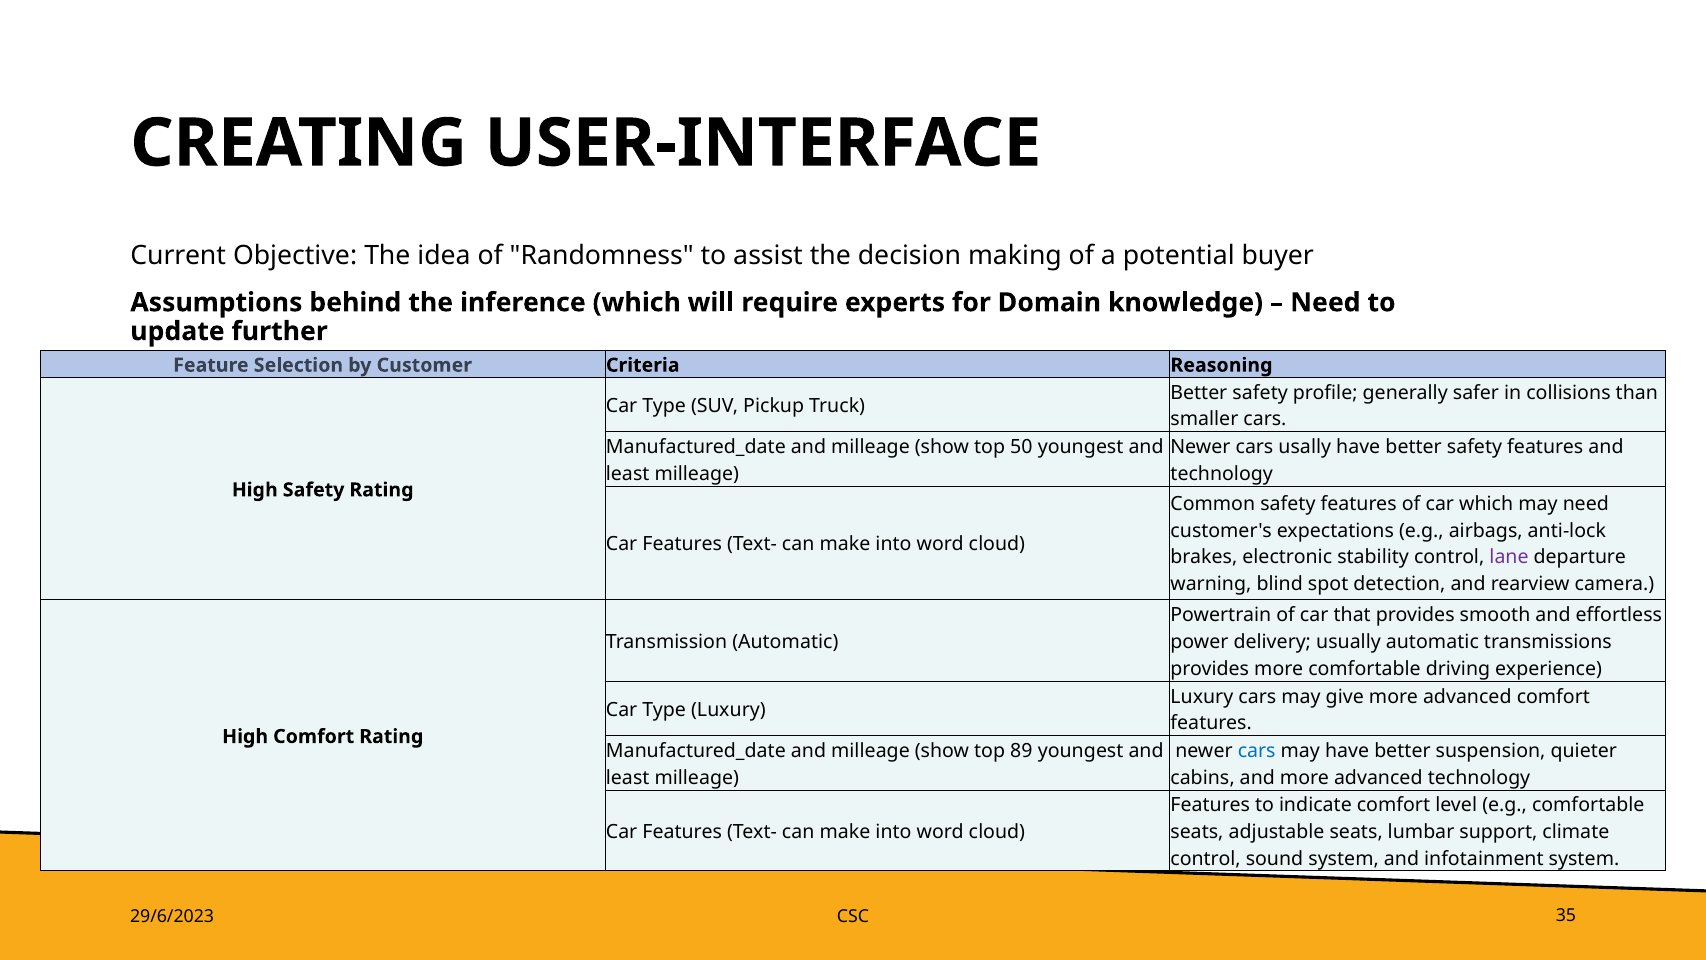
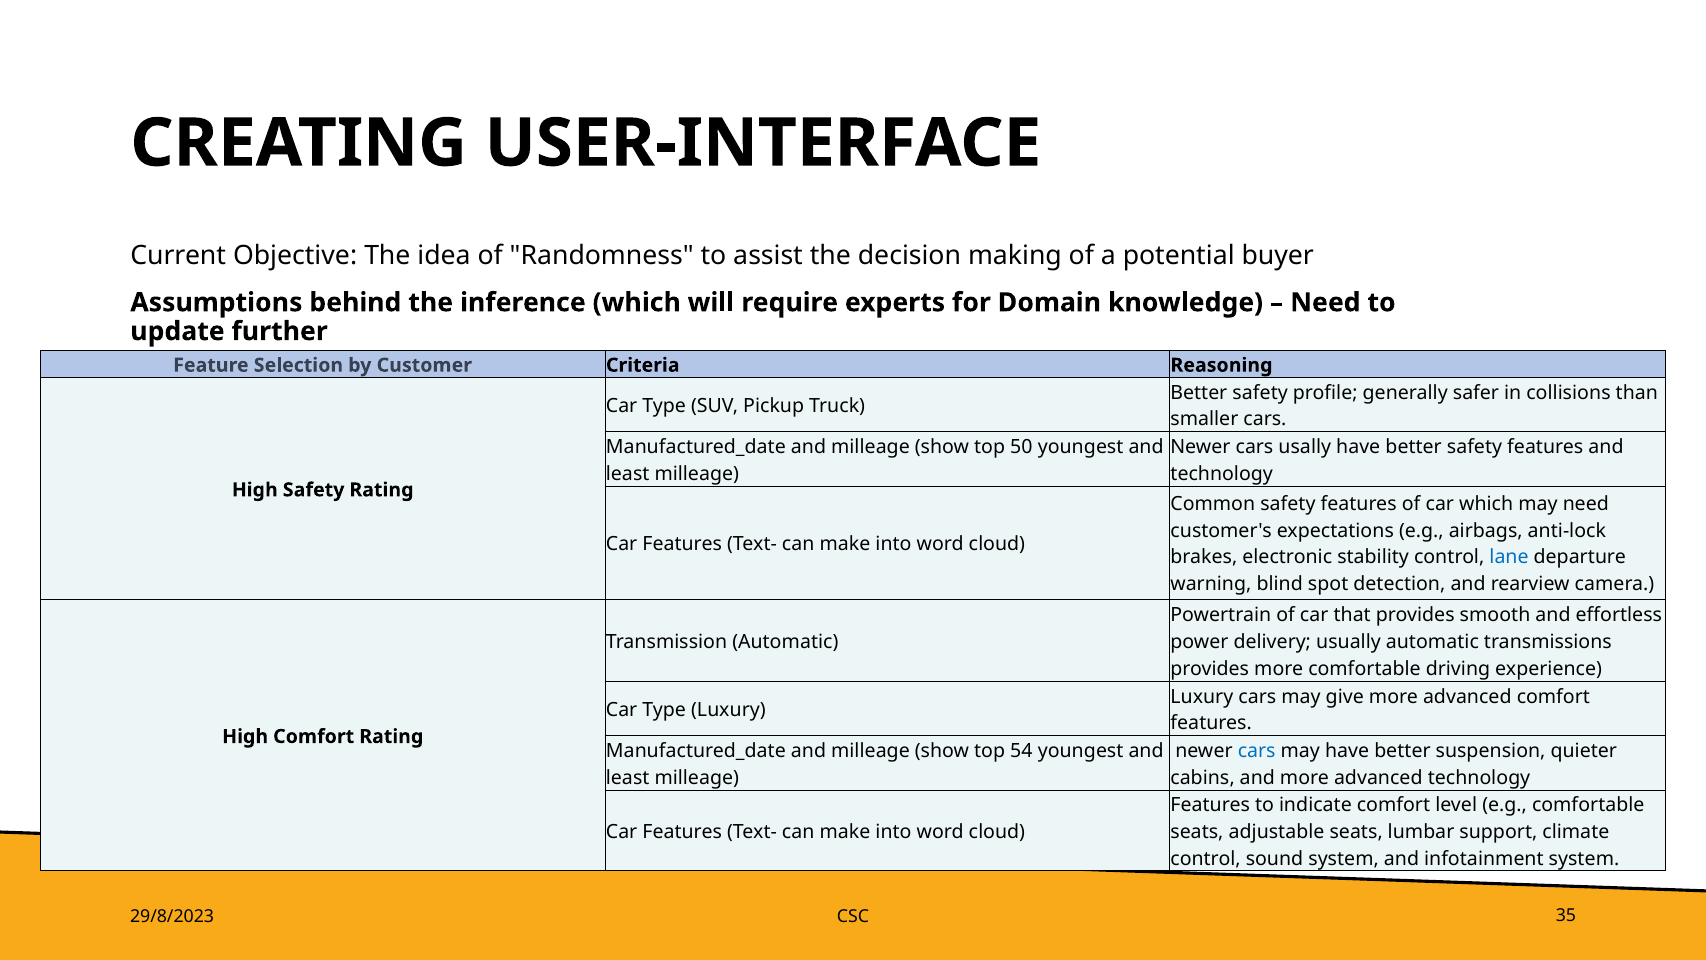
lane colour: purple -> blue (1509, 557)
89: 89 -> 54 (1021, 751)
29/6/2023: 29/6/2023 -> 29/8/2023 (172, 916)
